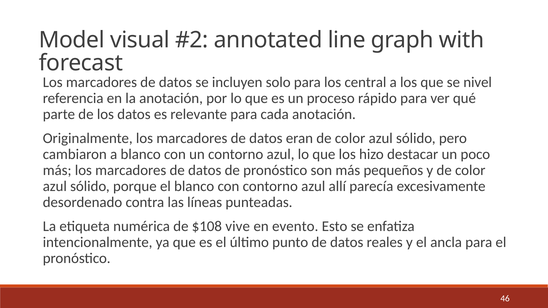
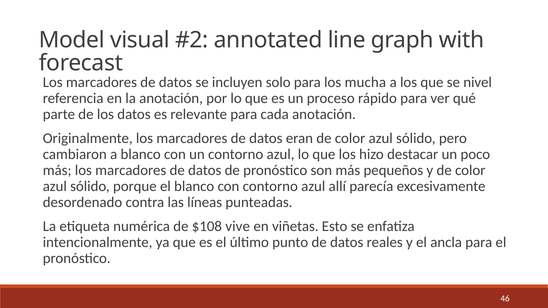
central: central -> mucha (365, 82)
evento: evento -> viñetas (295, 227)
